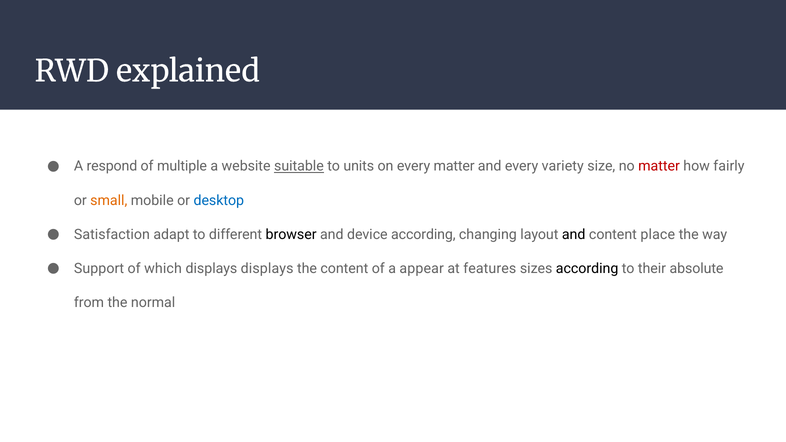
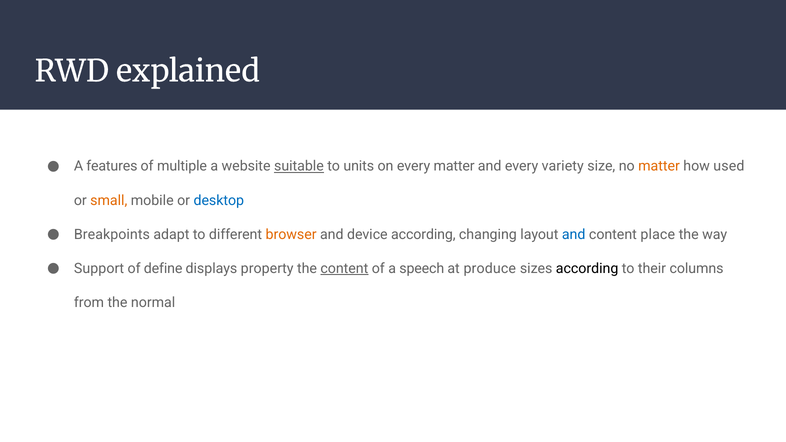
respond: respond -> features (112, 166)
matter colour: red -> orange (659, 166)
fairly: fairly -> used (729, 166)
Satisfaction: Satisfaction -> Breakpoints (112, 235)
browser colour: black -> orange (291, 235)
and colour: black -> blue (574, 235)
which: which -> define (163, 269)
displays displays: displays -> property (267, 269)
content underline: none -> present (344, 269)
appear: appear -> speech (422, 269)
features: features -> produce (490, 269)
absolute: absolute -> columns (697, 269)
